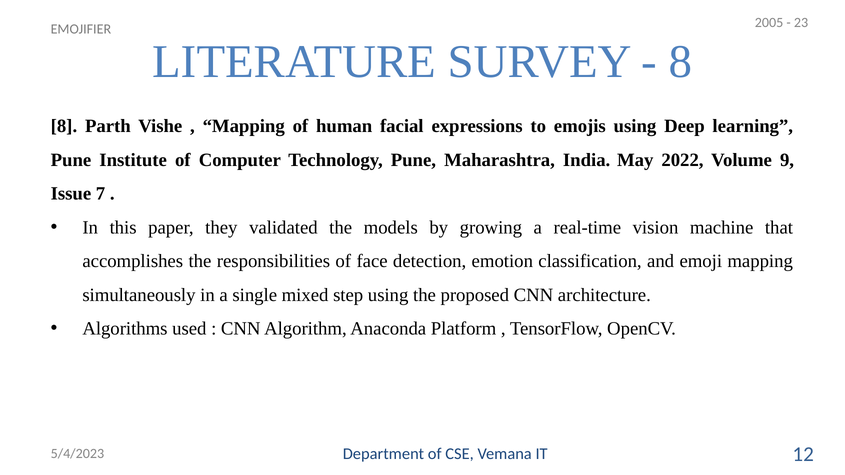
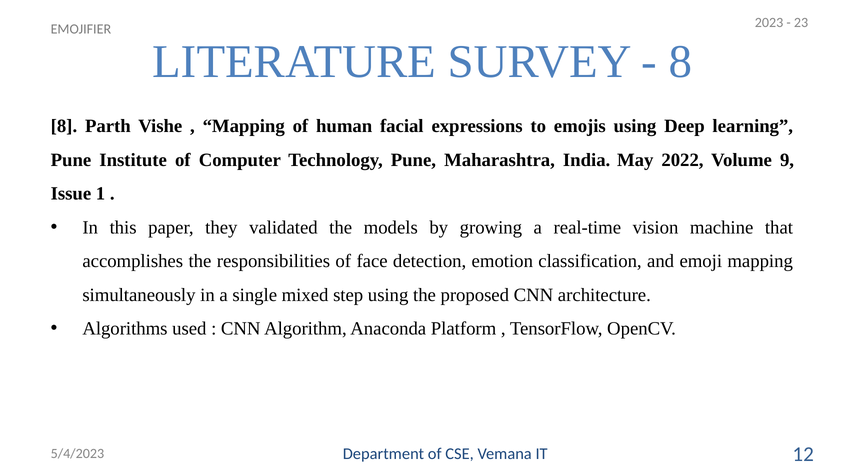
2005: 2005 -> 2023 (769, 22)
7: 7 -> 1 (101, 194)
